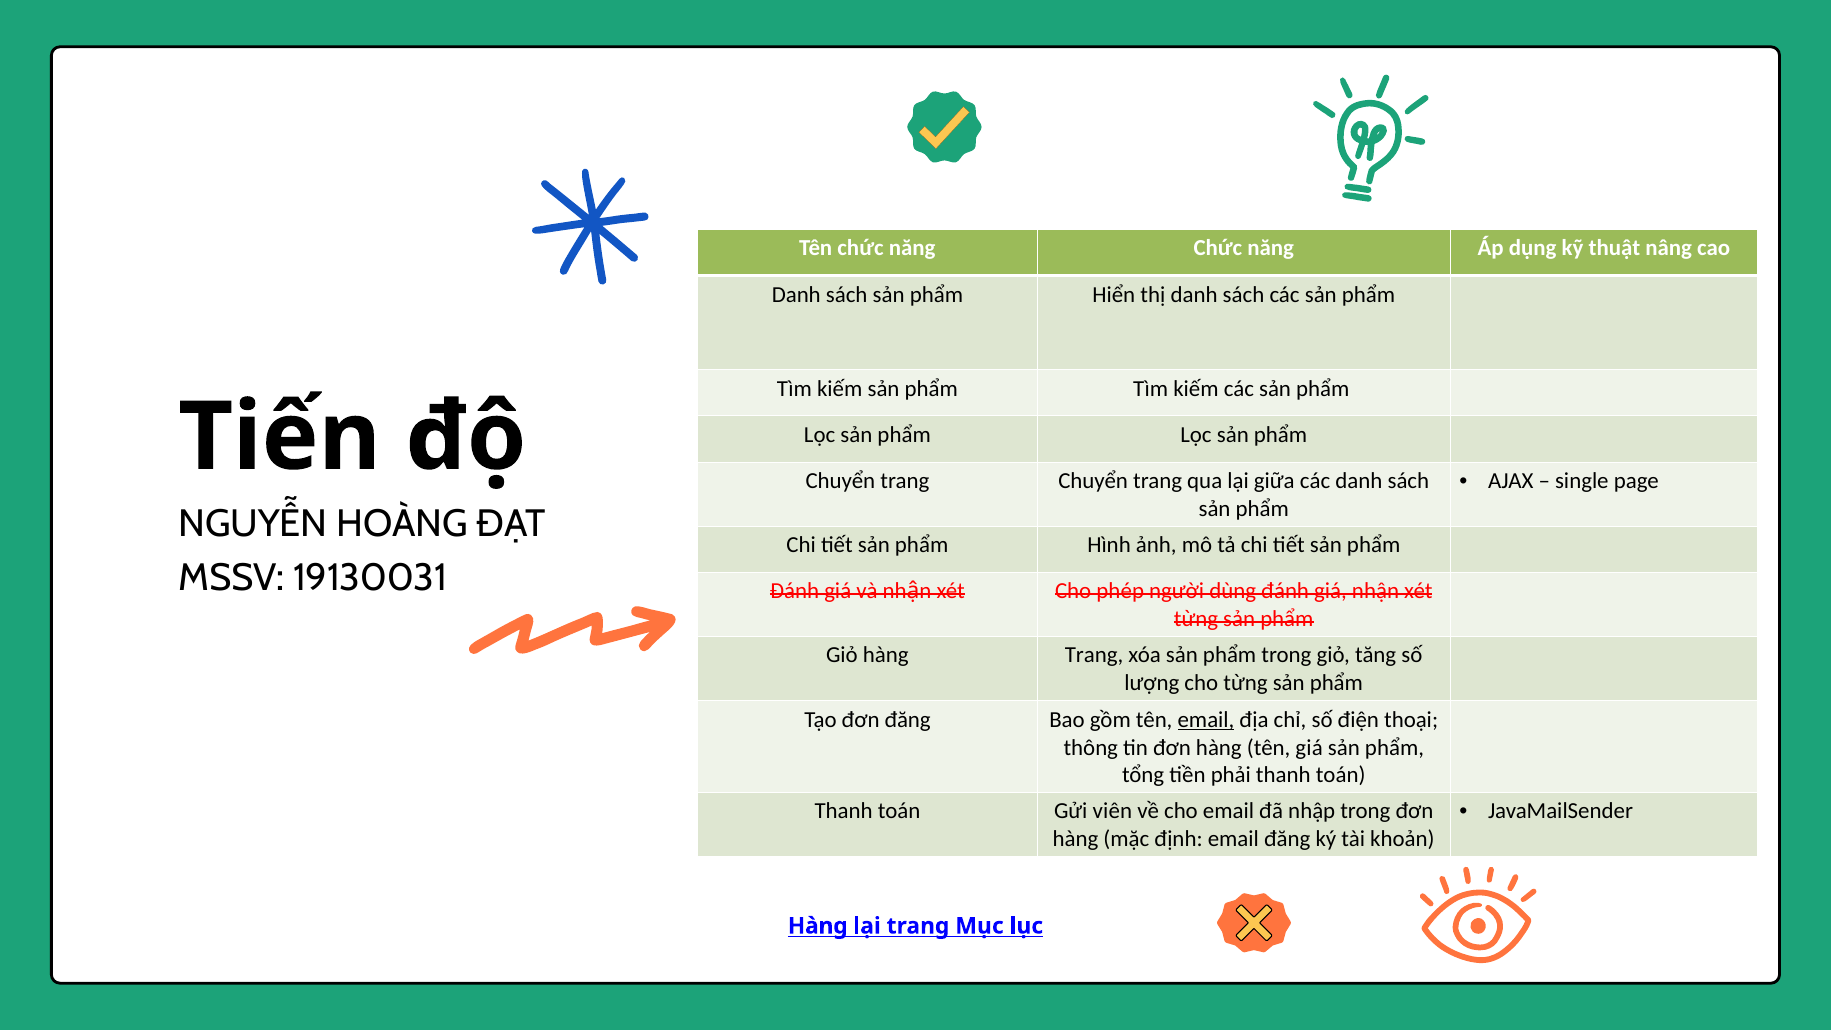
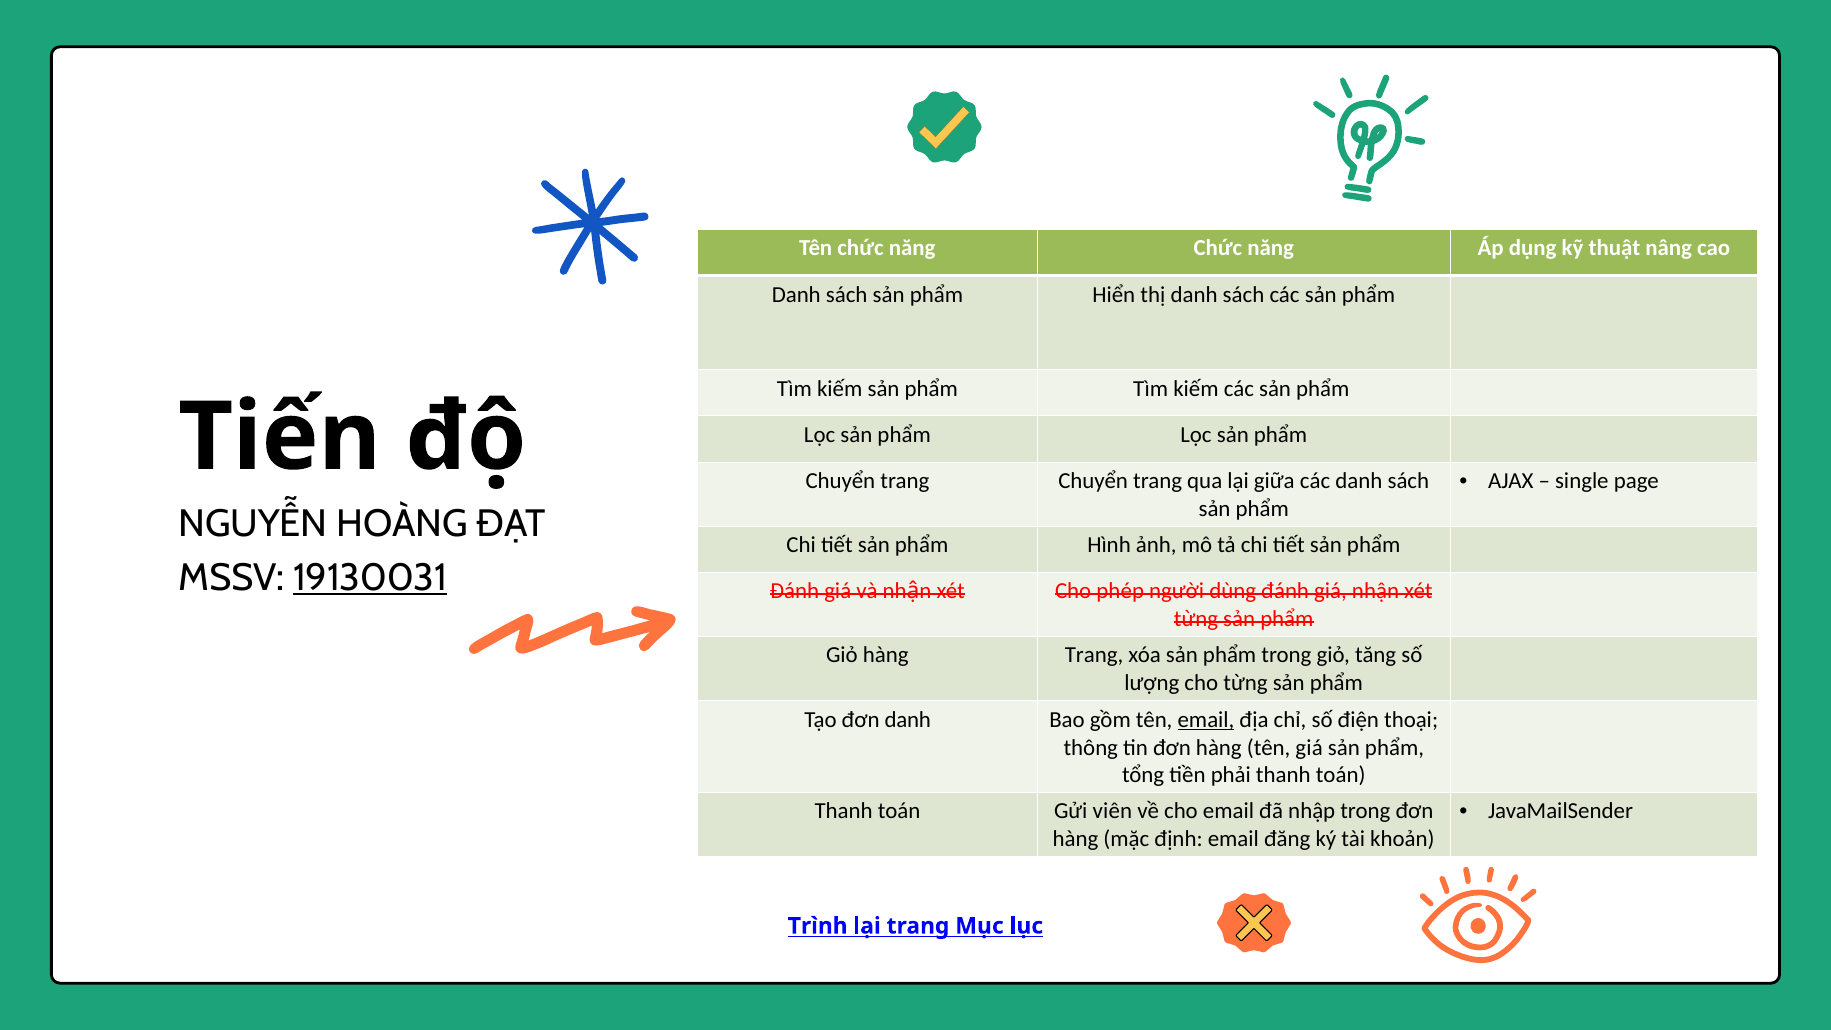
19130031 underline: none -> present (370, 577)
đơn đăng: đăng -> danh (908, 719)
Hàng: Hàng -> Trình (818, 926)
